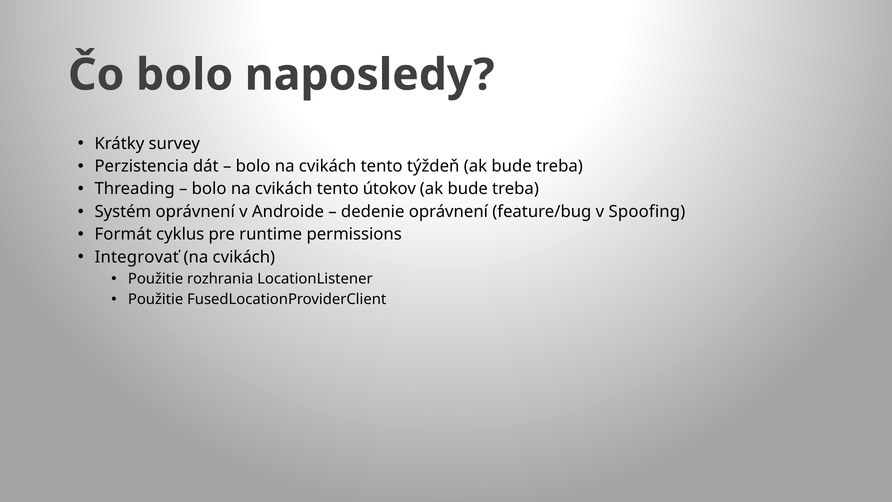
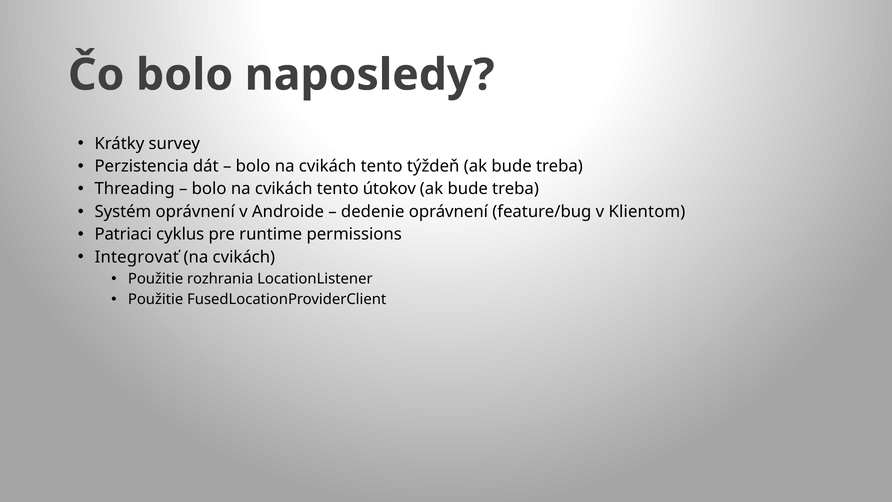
Spoofing: Spoofing -> Klientom (647, 212)
Formát: Formát -> Patriaci (123, 234)
